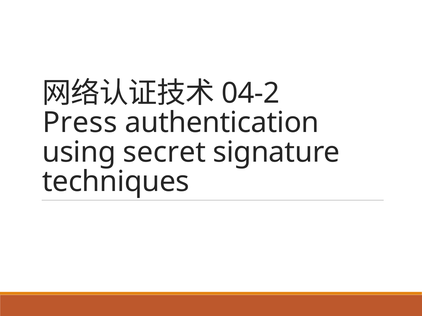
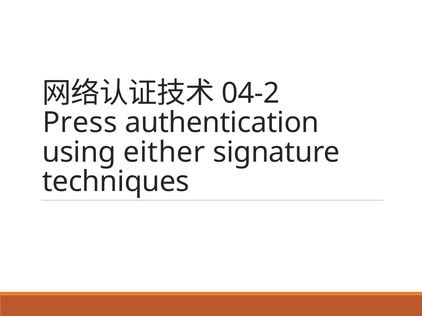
secret: secret -> either (164, 152)
